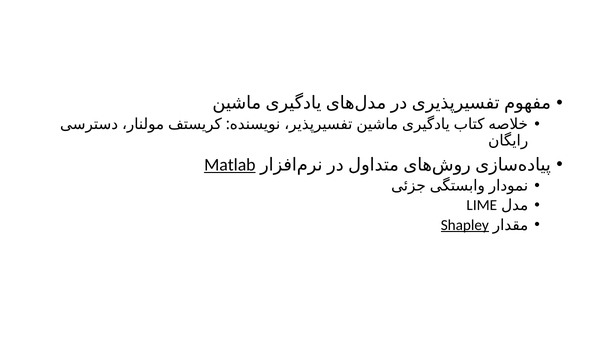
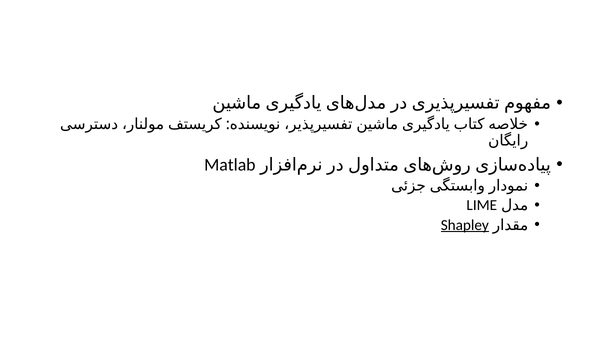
Matlab underline: present -> none (230, 165)
